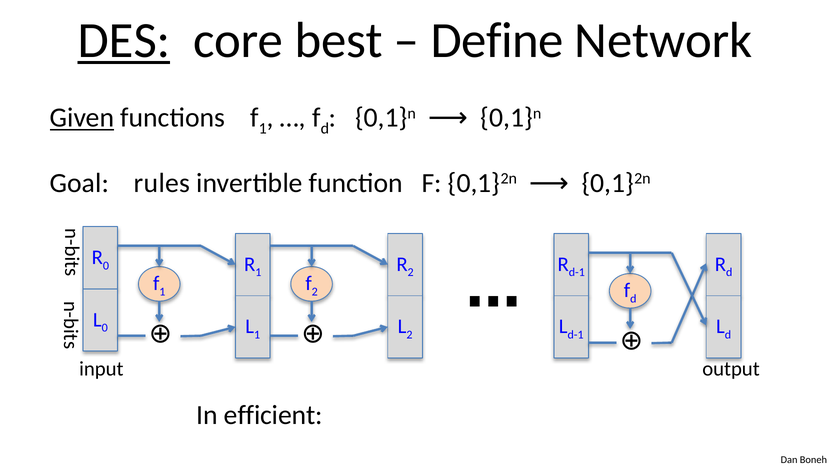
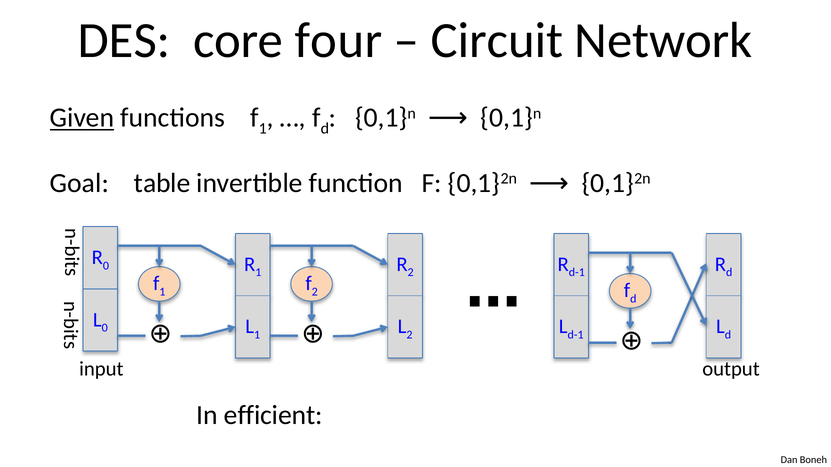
DES underline: present -> none (124, 41)
best: best -> four (338, 41)
Define: Define -> Circuit (497, 41)
rules: rules -> table (162, 183)
